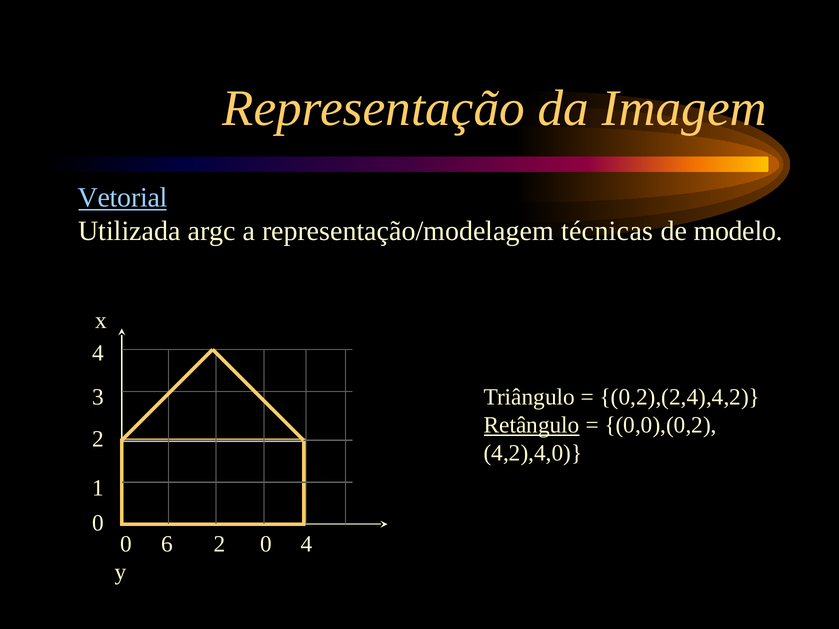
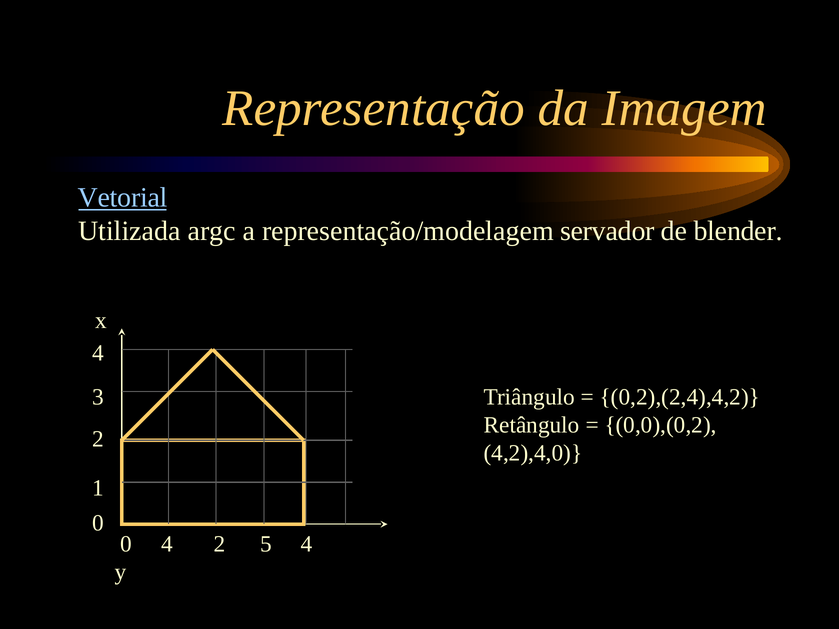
técnicas: técnicas -> servador (607, 231)
modelo: modelo -> blender (738, 231)
Retângulo underline: present -> none (532, 425)
0 6: 6 -> 4 (167, 544)
2 0: 0 -> 5 (266, 544)
